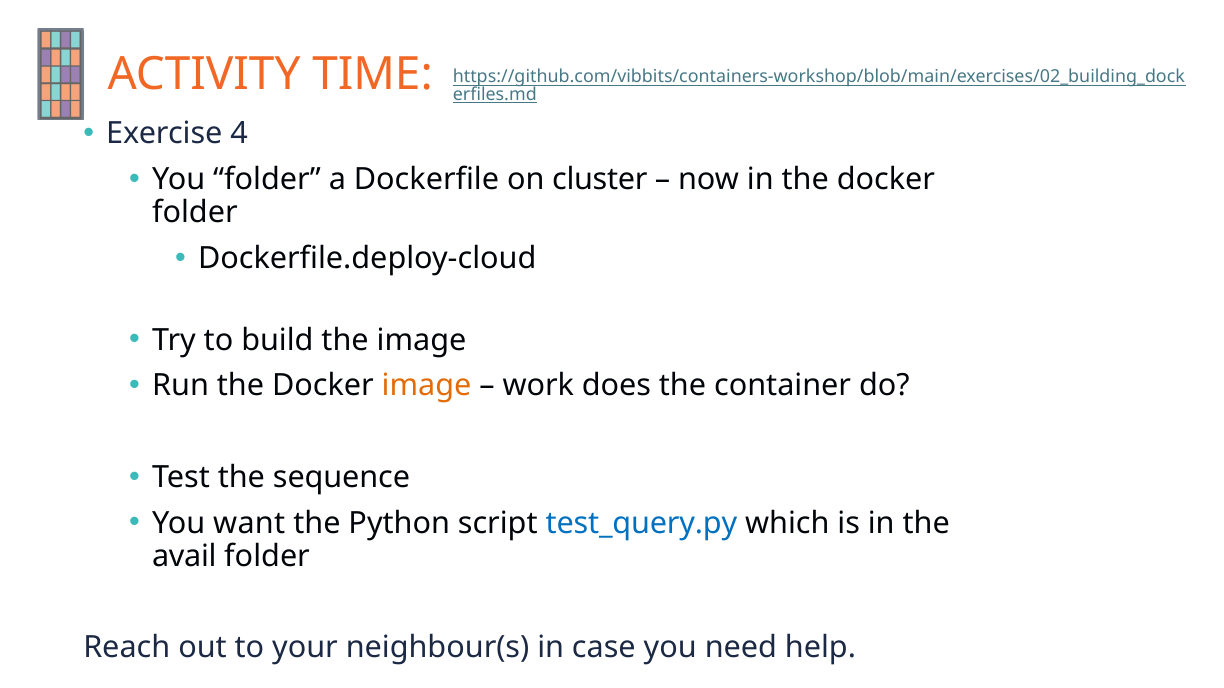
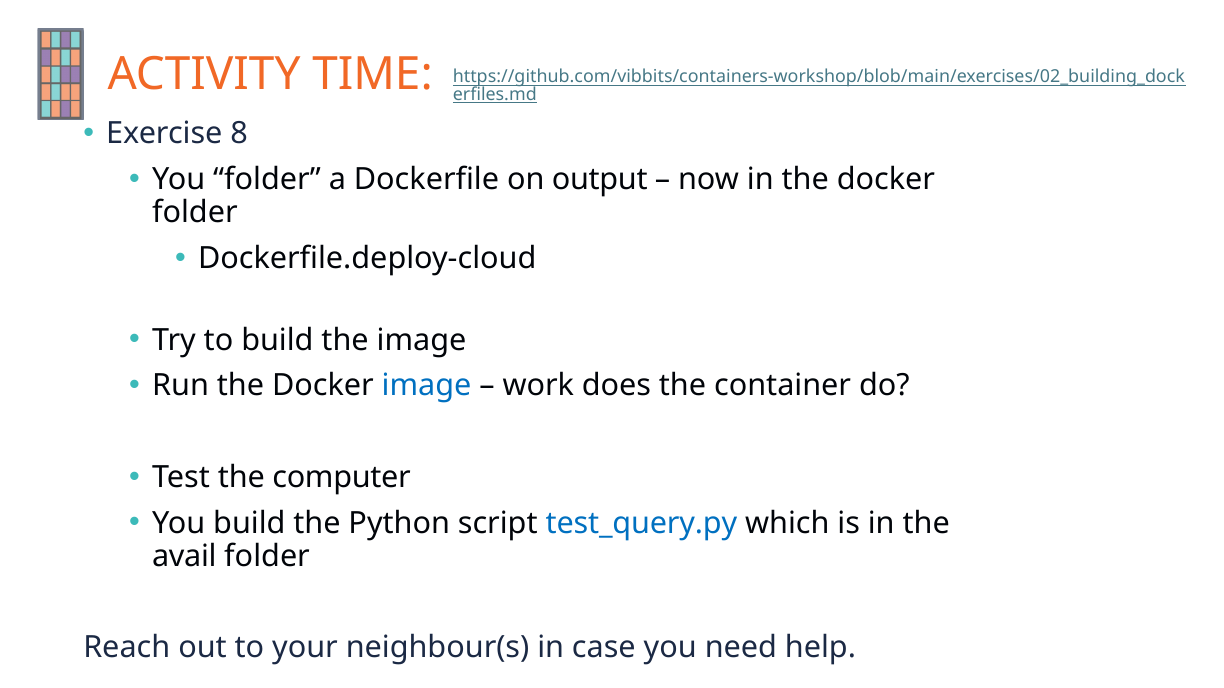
4: 4 -> 8 (239, 134)
cluster: cluster -> output (600, 180)
image colour: orange -> blue (427, 386)
sequence: sequence -> computer (342, 478)
You want: want -> build (249, 523)
